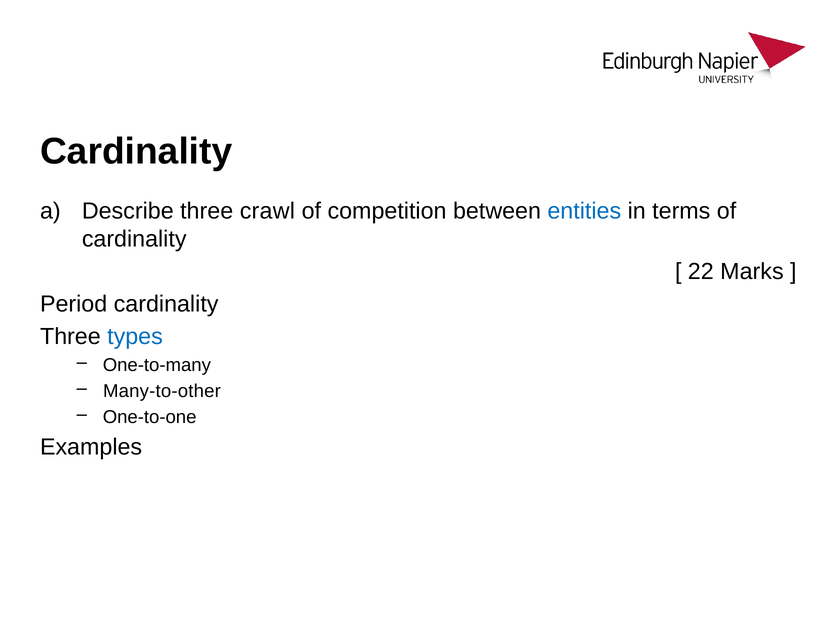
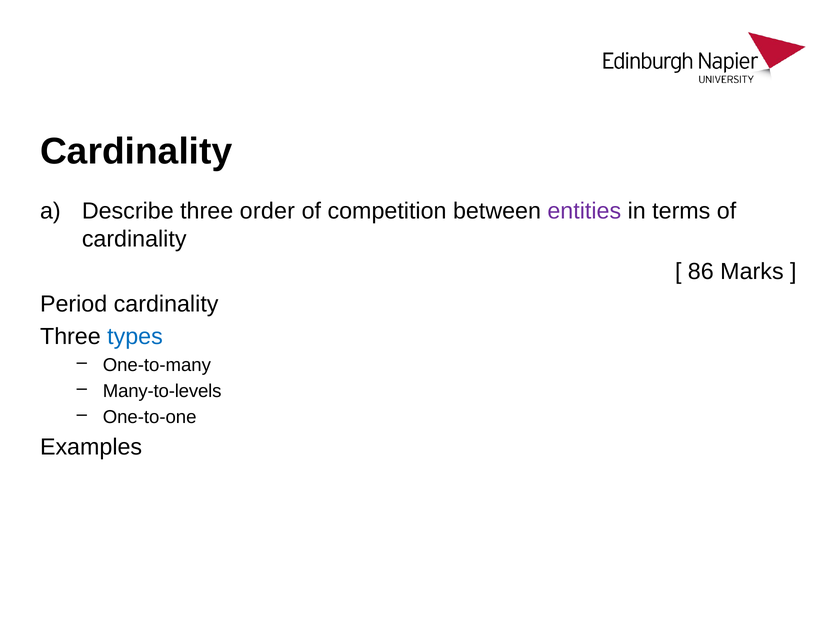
crawl: crawl -> order (267, 211)
entities colour: blue -> purple (584, 211)
22: 22 -> 86 (701, 271)
Many-to-other: Many-to-other -> Many-to-levels (162, 391)
